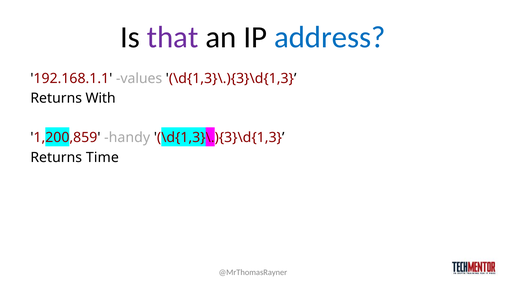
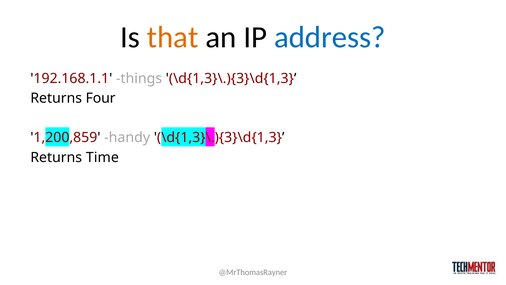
that colour: purple -> orange (173, 37)
values: values -> things (139, 78)
With: With -> Four (101, 98)
